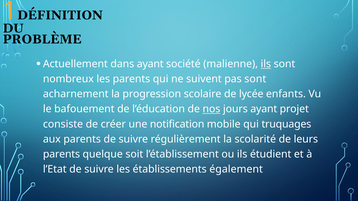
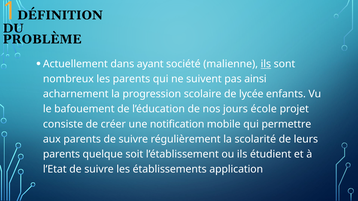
pas sont: sont -> ainsi (255, 79)
nos underline: present -> none (211, 109)
jours ayant: ayant -> école (264, 109)
truquages: truquages -> permettre (286, 124)
également: également -> application (236, 169)
